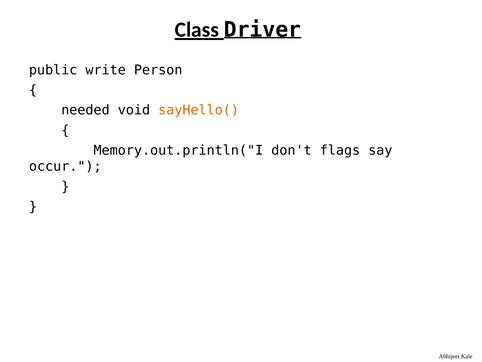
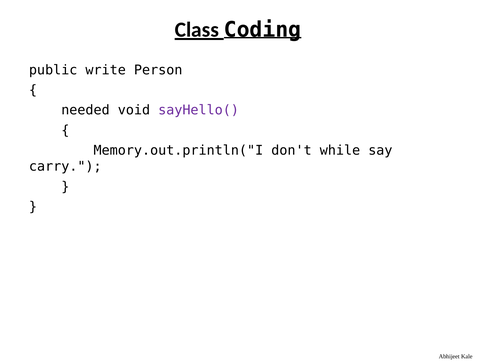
Driver: Driver -> Coding (263, 30)
sayHello( colour: orange -> purple (199, 110)
flags: flags -> while (340, 150)
occur: occur -> carry (65, 166)
